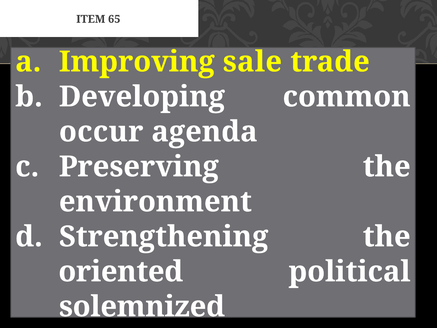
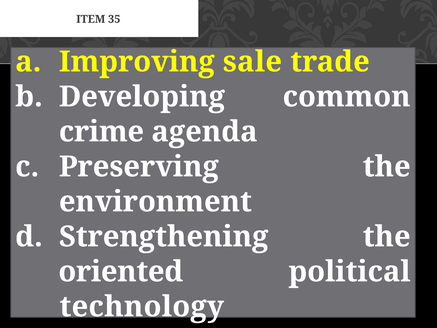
65: 65 -> 35 (114, 19)
occur: occur -> crime (101, 132)
solemnized: solemnized -> technology (142, 306)
